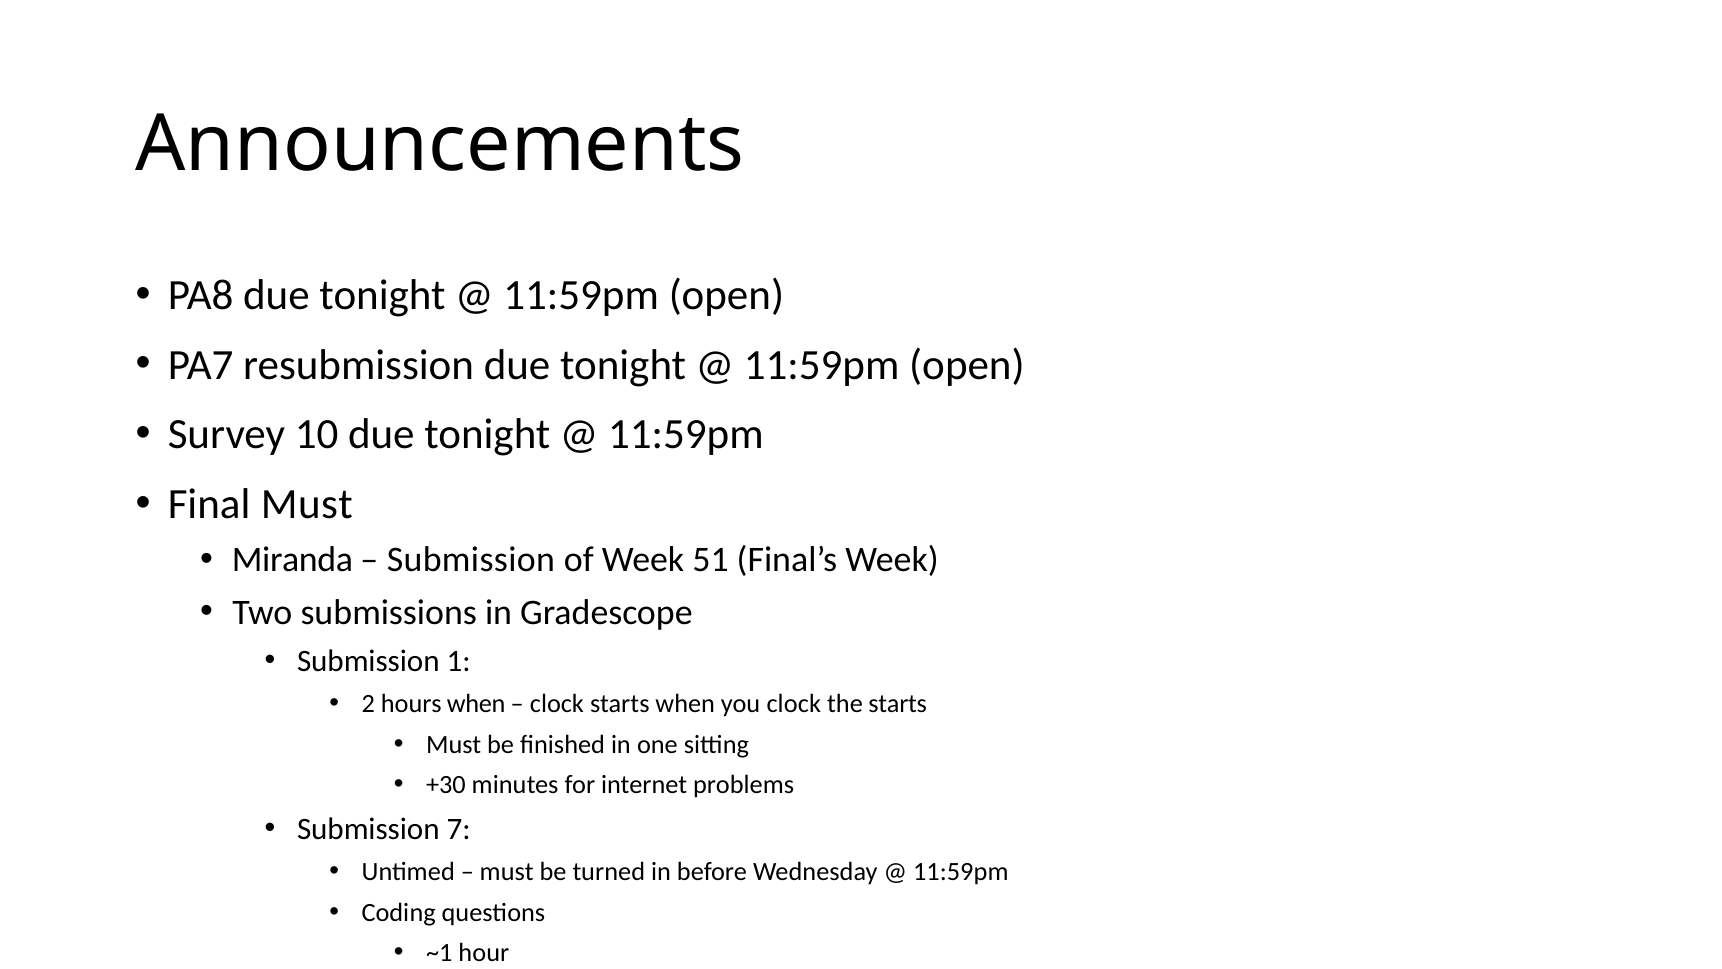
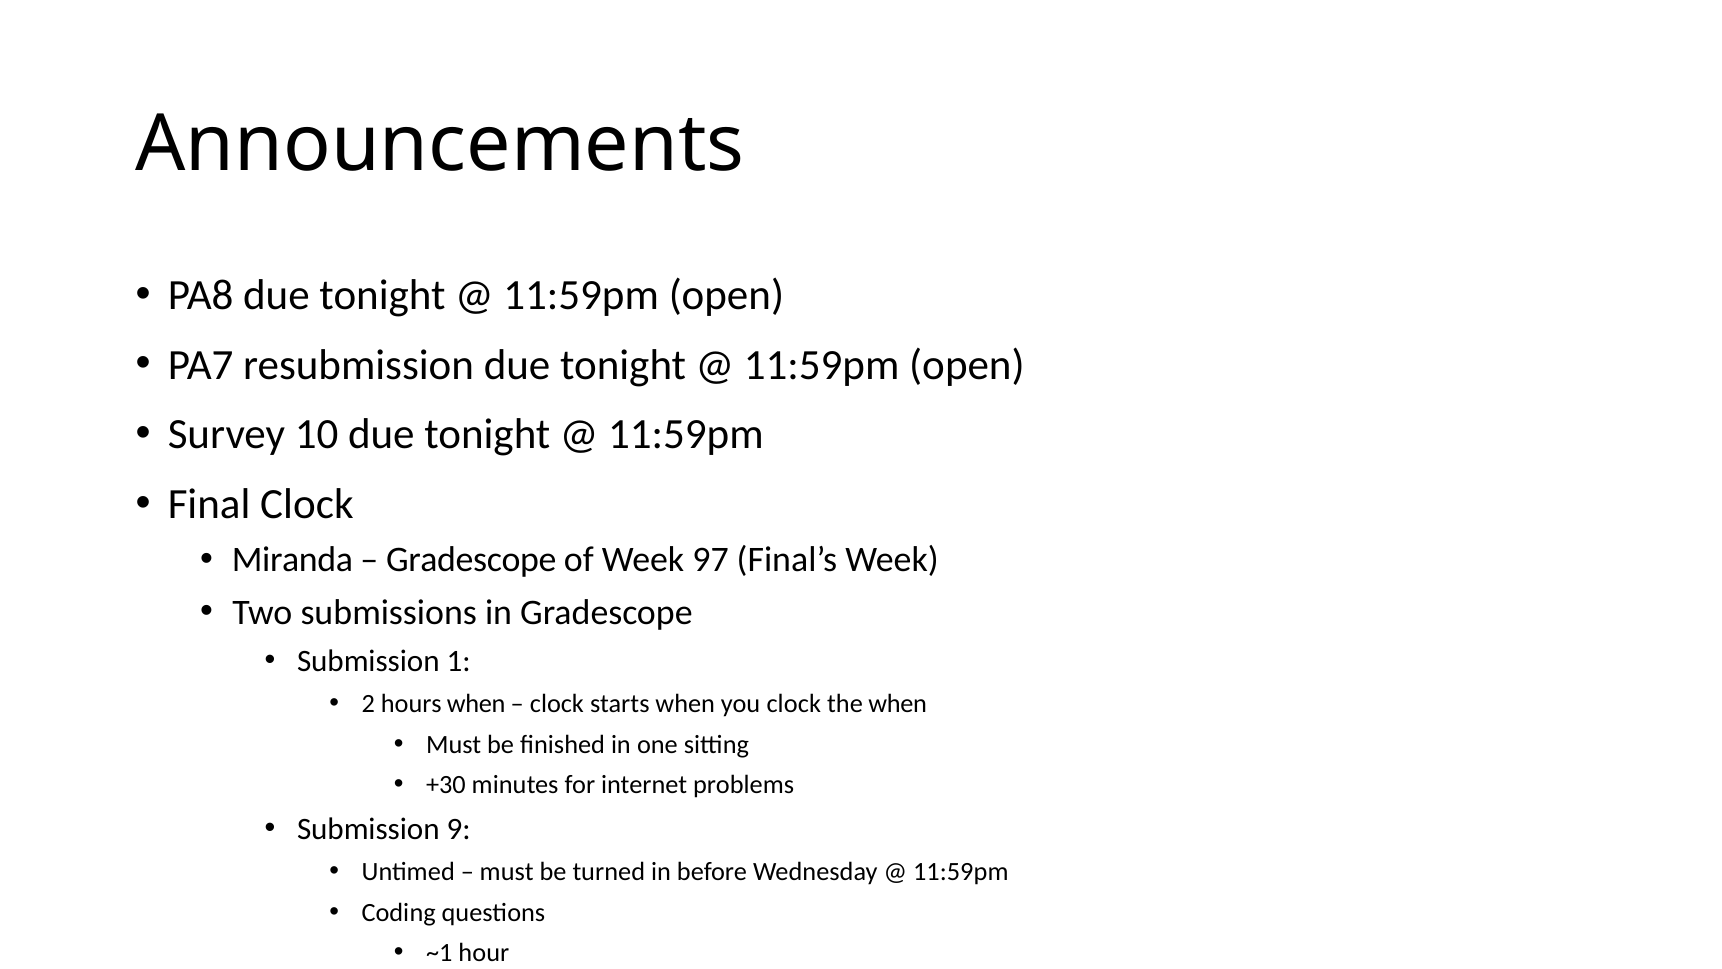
Final Must: Must -> Clock (307, 504)
Submission: Submission -> Gradescope (471, 560)
51: 51 -> 97 (710, 560)
the starts: starts -> when (898, 704)
7: 7 -> 9 (459, 829)
